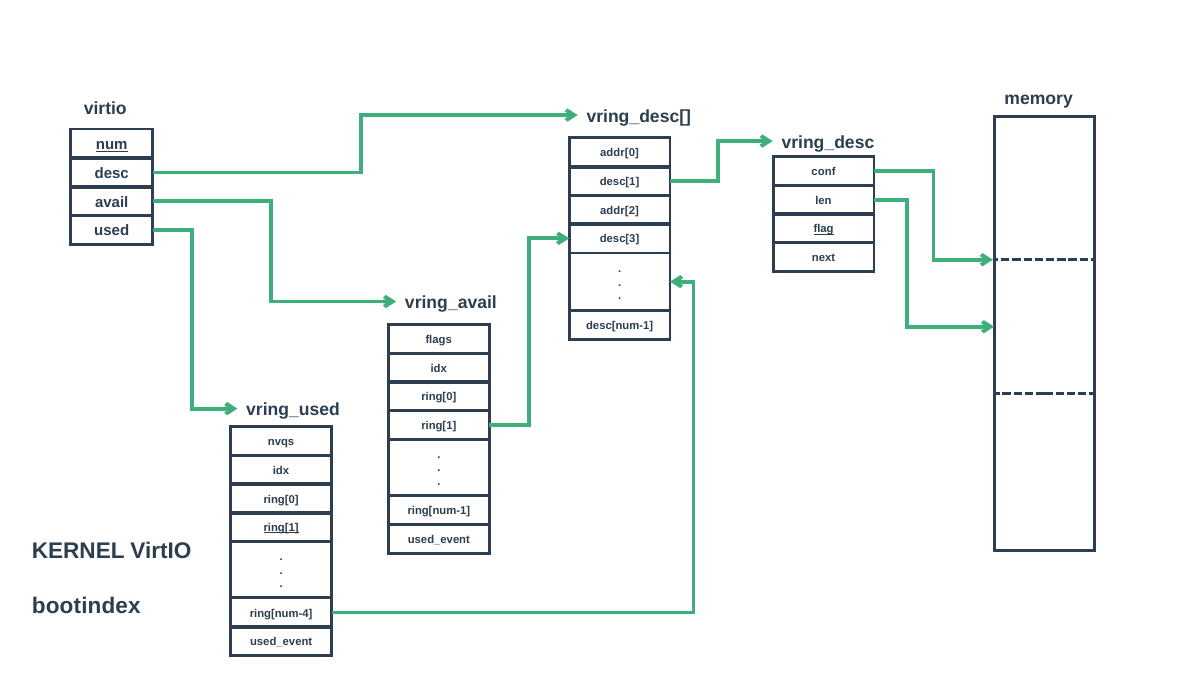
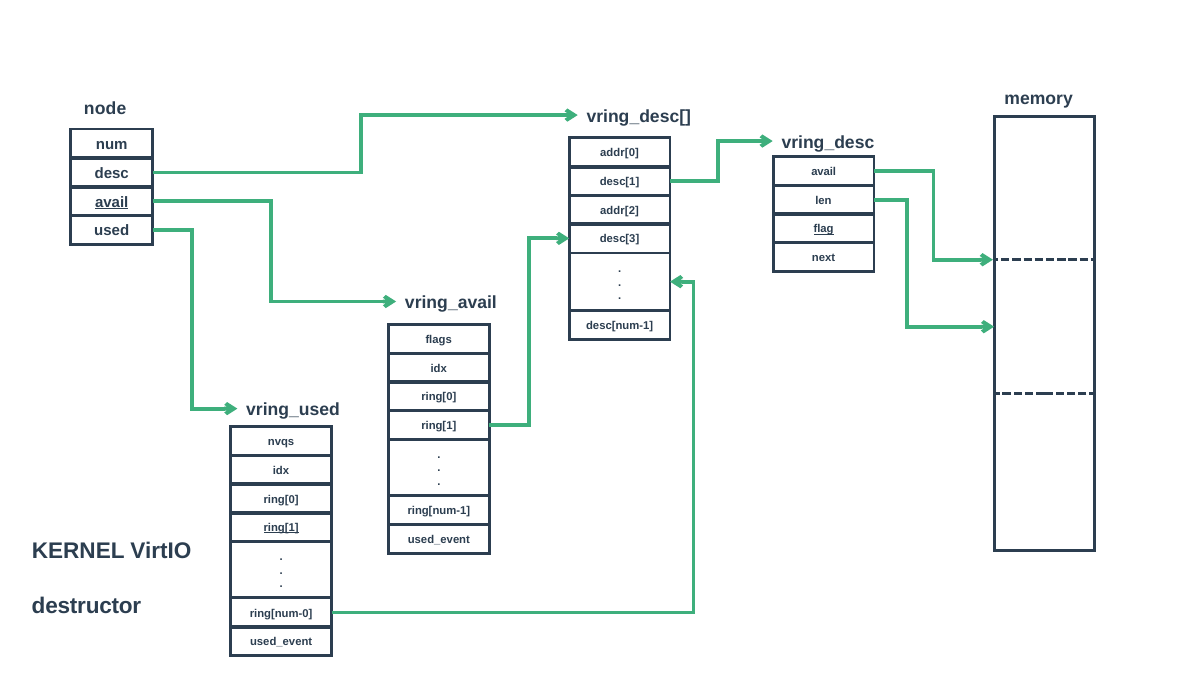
virtio: virtio -> node (105, 109)
num underline: present -> none (112, 145)
conf: conf -> avail (824, 172)
avail underline: none -> present (112, 202)
bootindex: bootindex -> destructor (86, 605)
ring[num-4: ring[num-4 -> ring[num-0 (281, 613)
